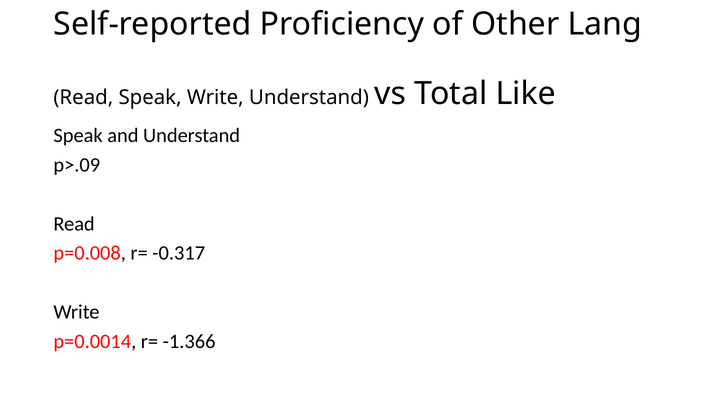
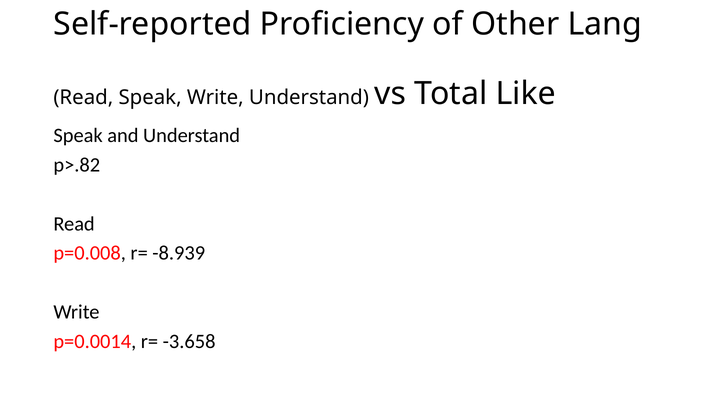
p>.09: p>.09 -> p>.82 (77, 165)
-0.317: -0.317 -> -8.939 (179, 253)
-1.366: -1.366 -> -3.658 (189, 342)
